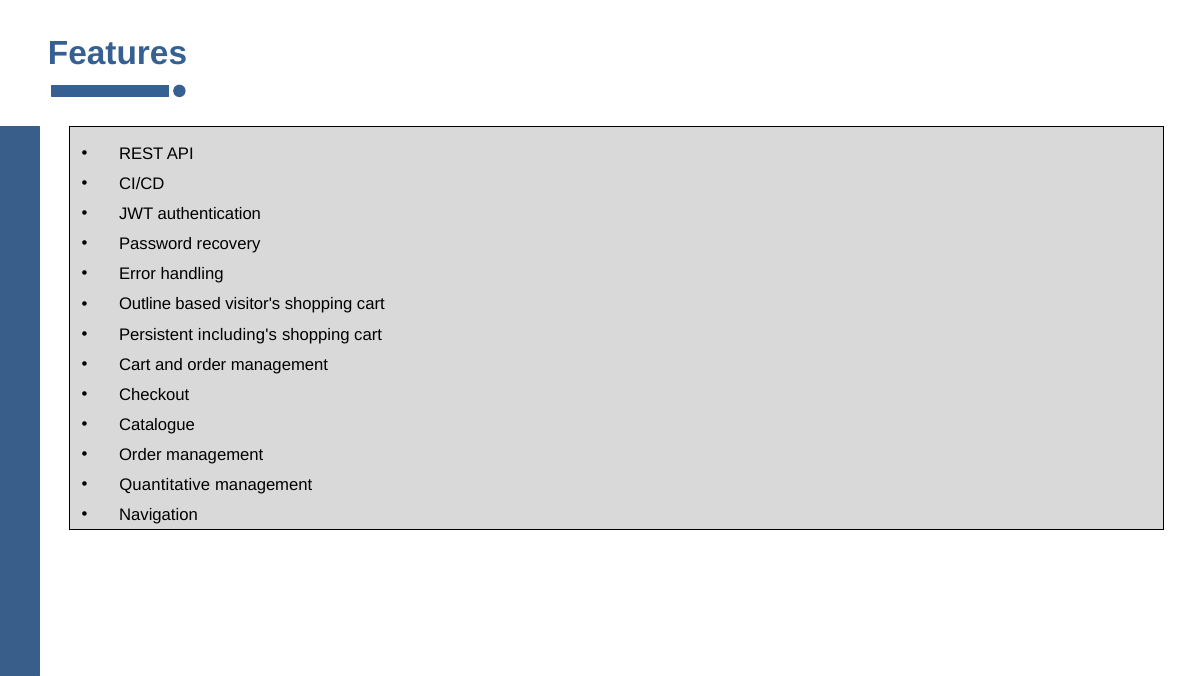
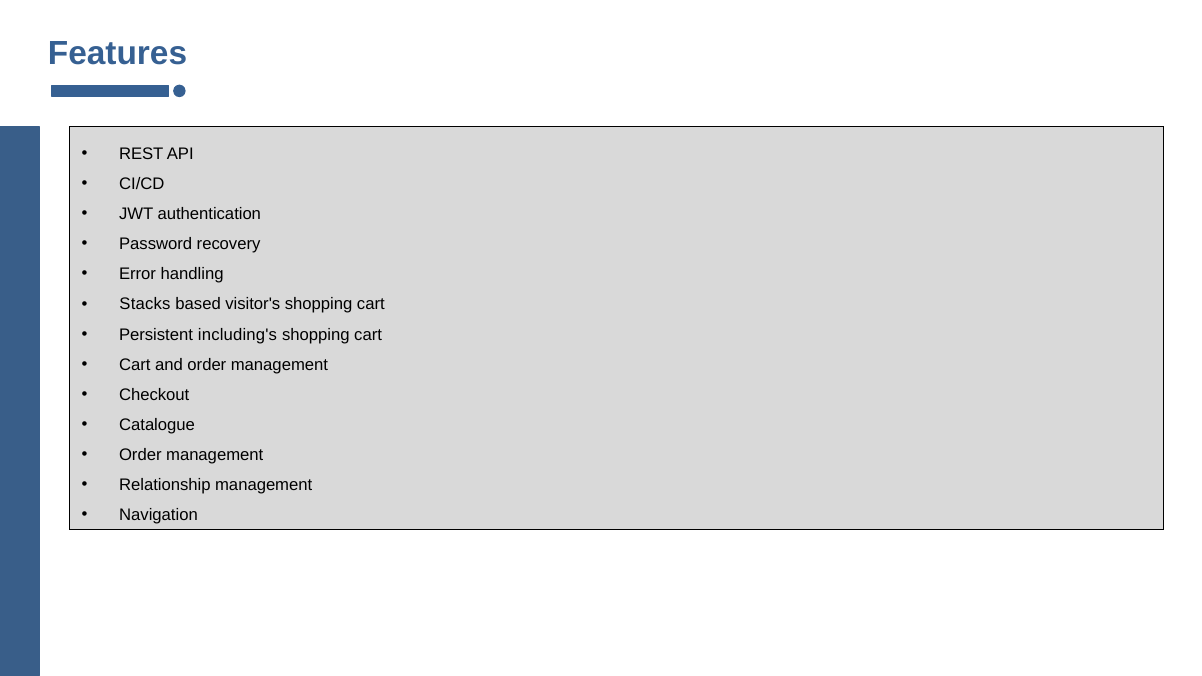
Outline: Outline -> Stacks (145, 305)
Quantitative: Quantitative -> Relationship (165, 485)
